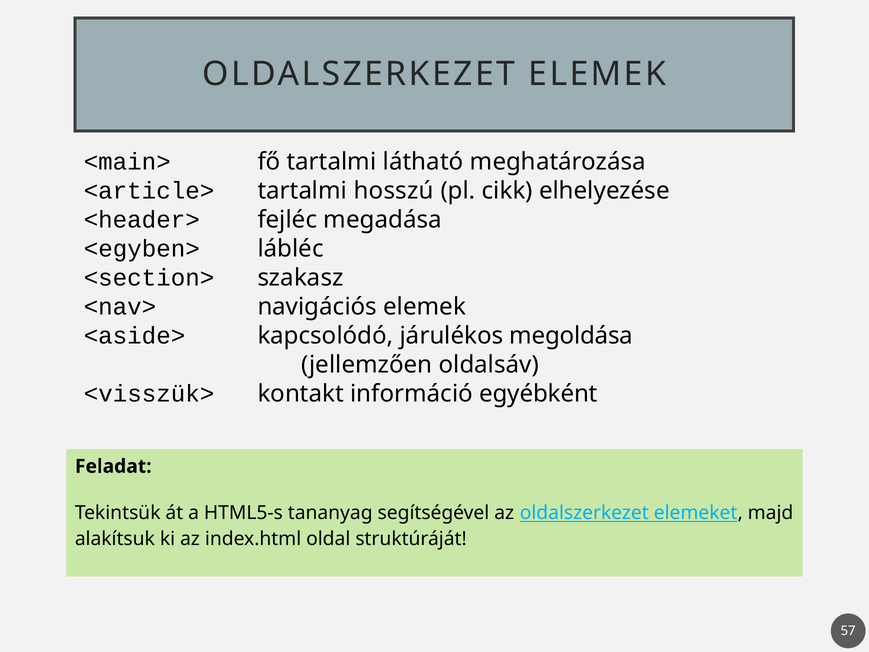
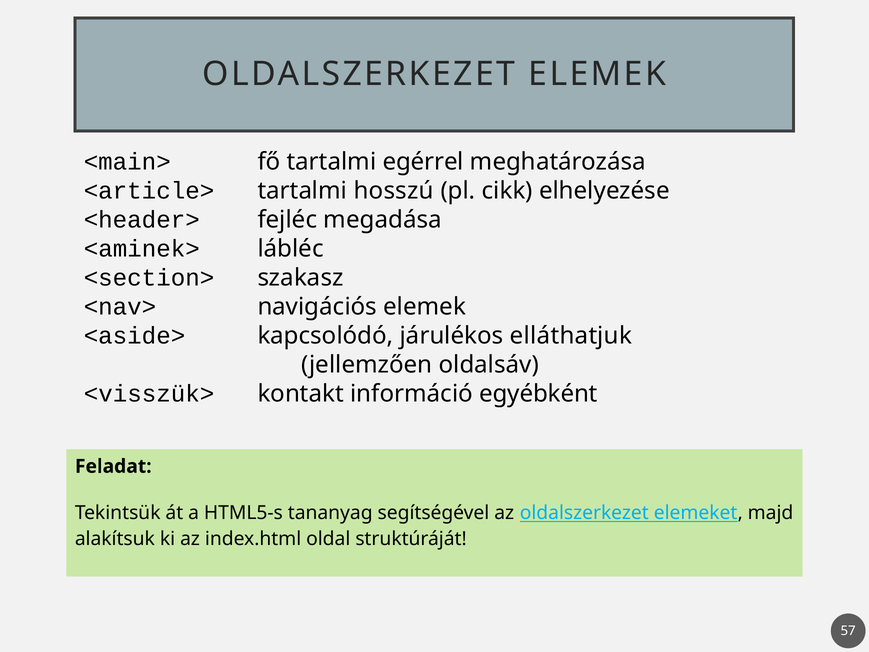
látható: látható -> egérrel (423, 162)
<egyben>: <egyben> -> <aminek> (142, 248)
megoldása: megoldása -> elláthatjuk (571, 335)
